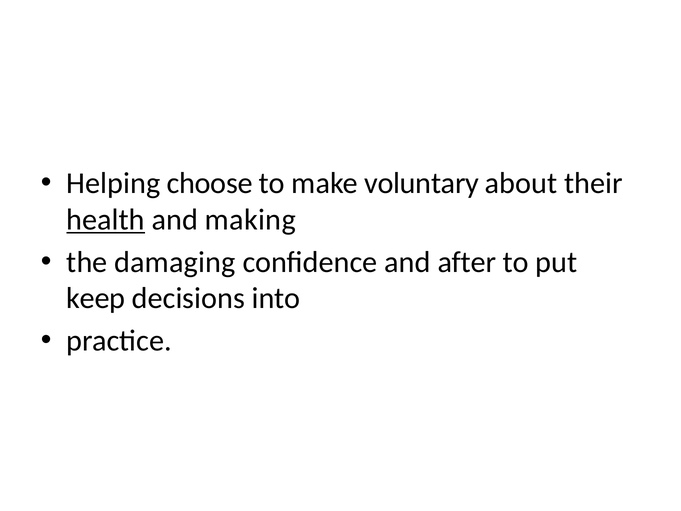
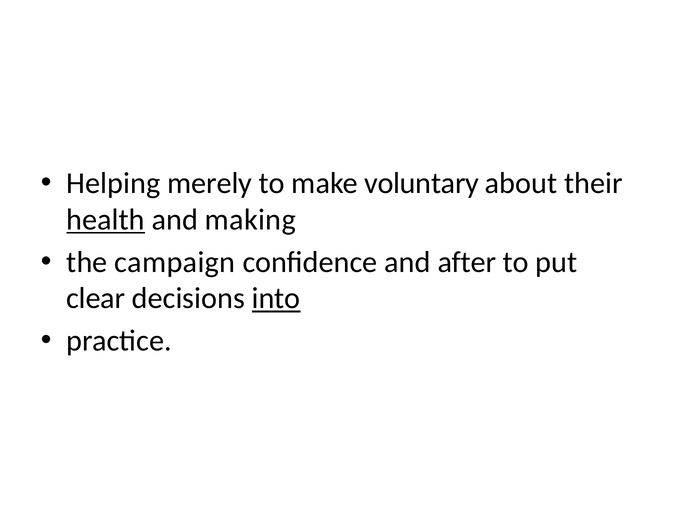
choose: choose -> merely (210, 183)
damaging: damaging -> campaign (175, 262)
keep: keep -> clear (96, 298)
into underline: none -> present (276, 298)
